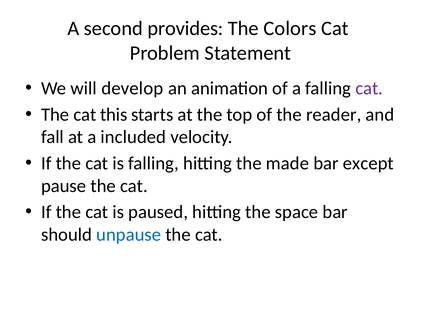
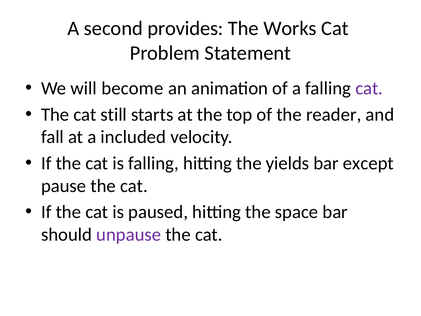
Colors: Colors -> Works (290, 28)
develop: develop -> become (132, 88)
this: this -> still (114, 115)
made: made -> yields (288, 163)
unpause colour: blue -> purple (129, 234)
